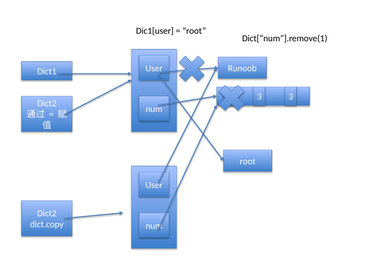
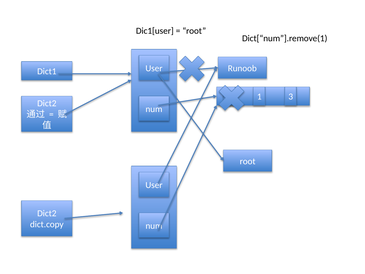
3: 3 -> 1 (259, 97)
